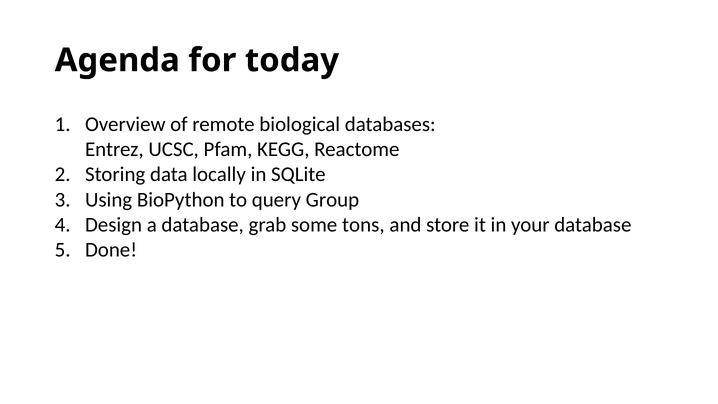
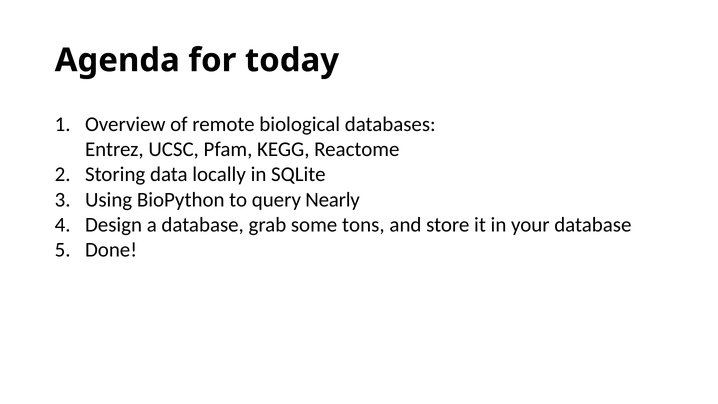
Group: Group -> Nearly (333, 200)
